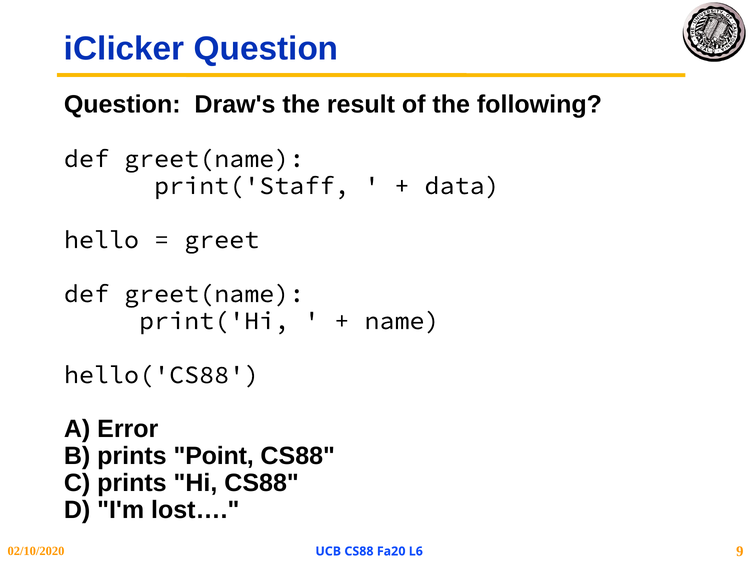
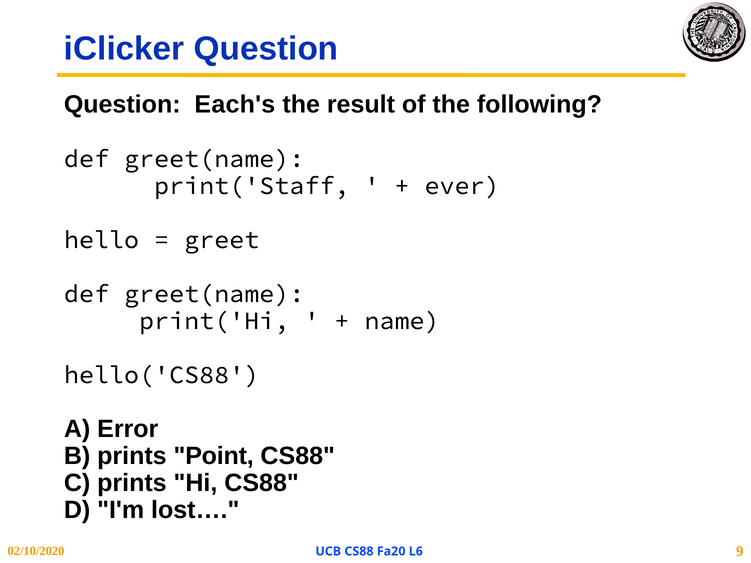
Draw's: Draw's -> Each's (235, 105)
data: data -> ever (462, 186)
